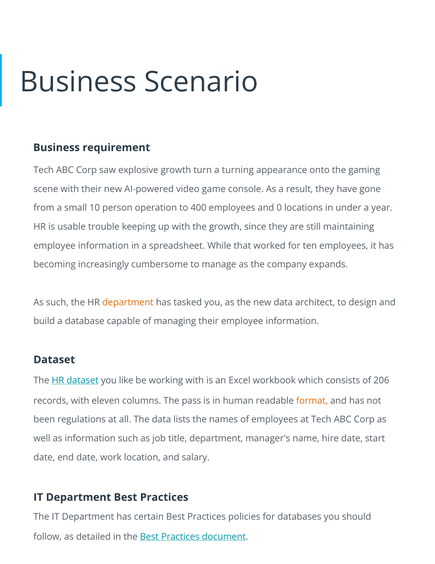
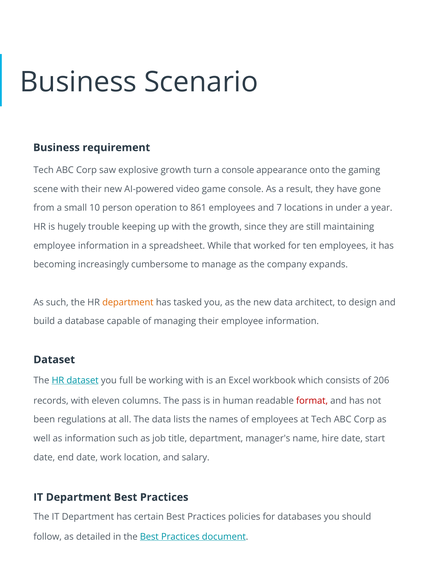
a turning: turning -> console (238, 170)
400: 400 -> 861 (198, 207)
0: 0 -> 7 (279, 207)
usable: usable -> hugely (72, 226)
like: like -> full (126, 380)
format colour: orange -> red (312, 400)
